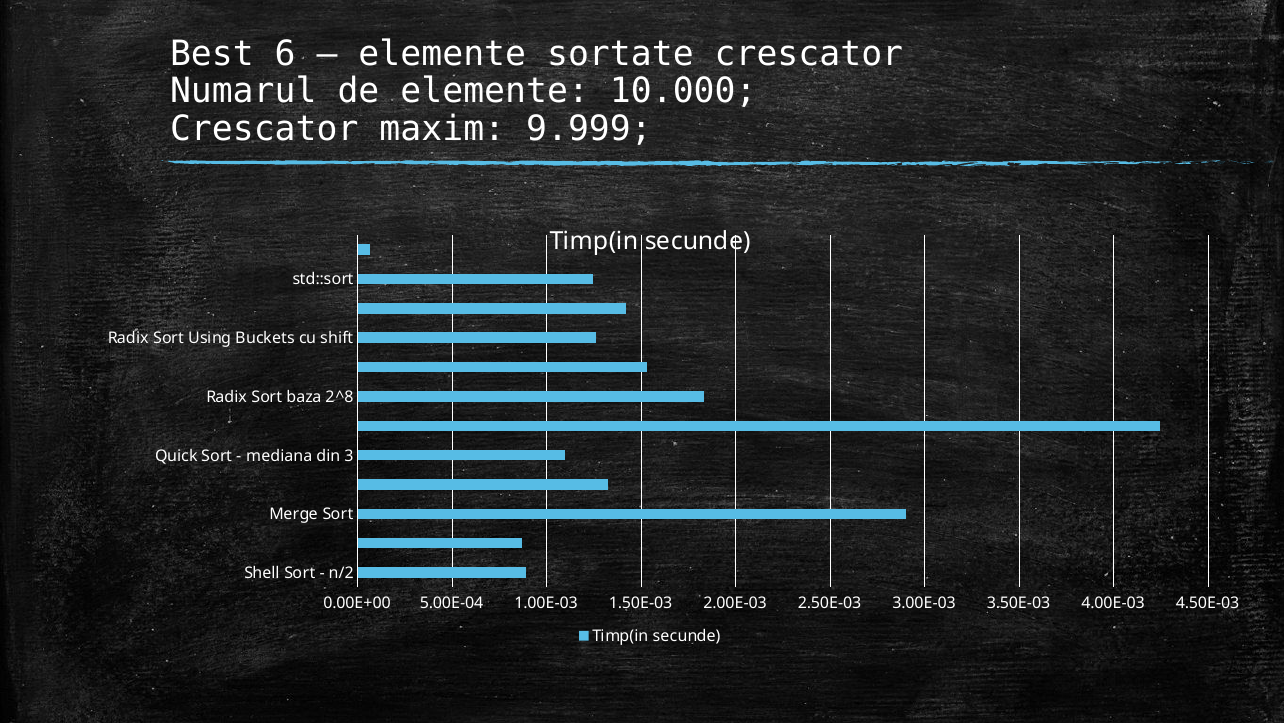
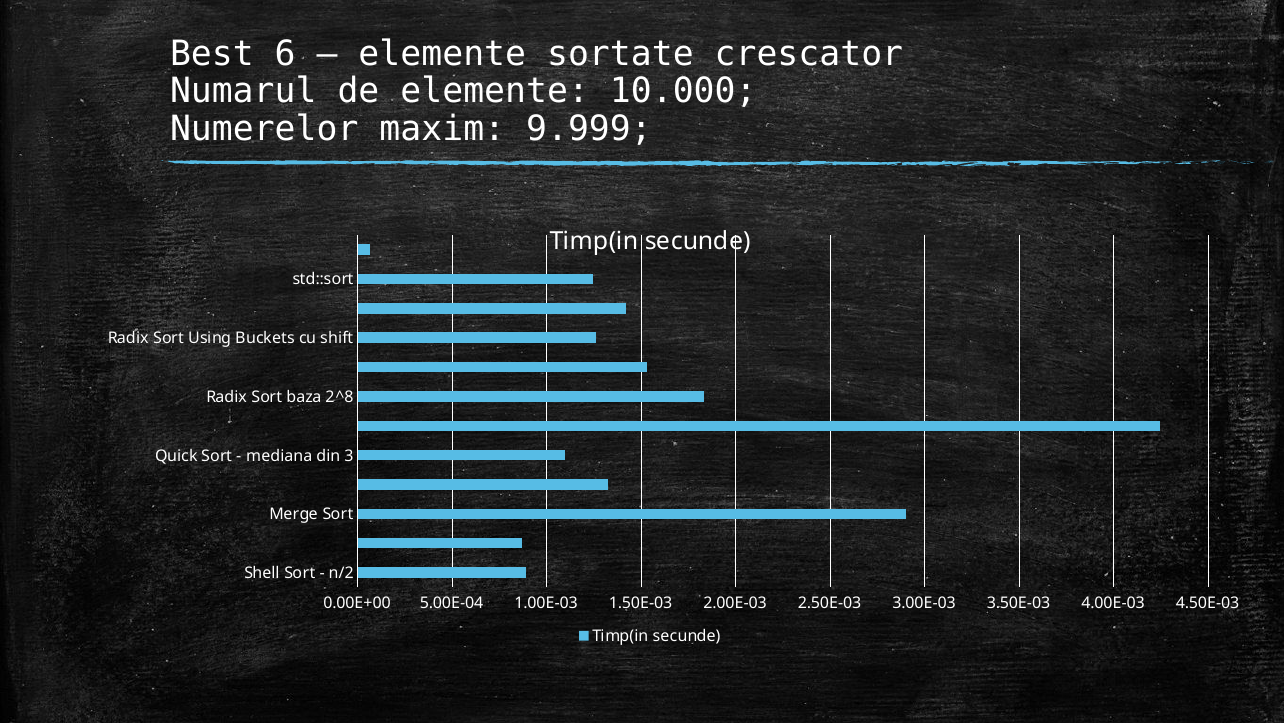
Crescator: Crescator -> Numerelor (264, 129)
